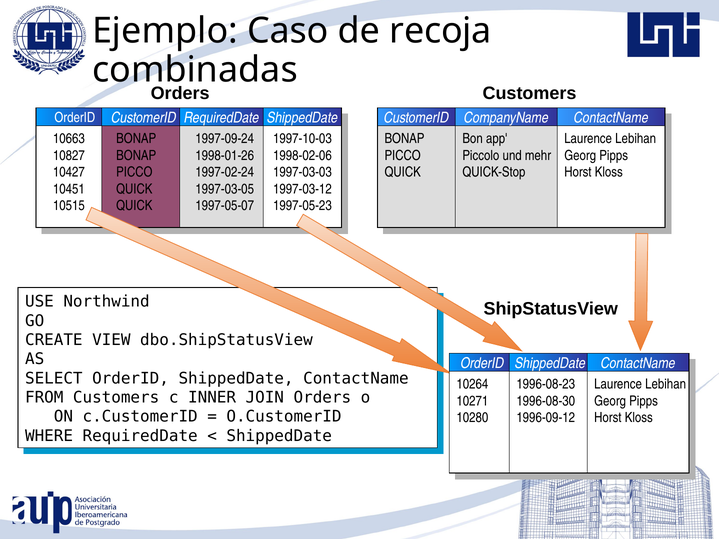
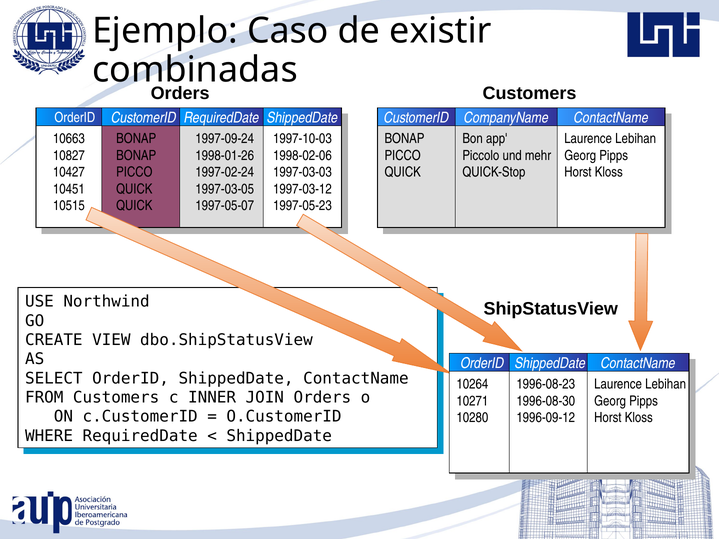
recoja: recoja -> existir (440, 31)
